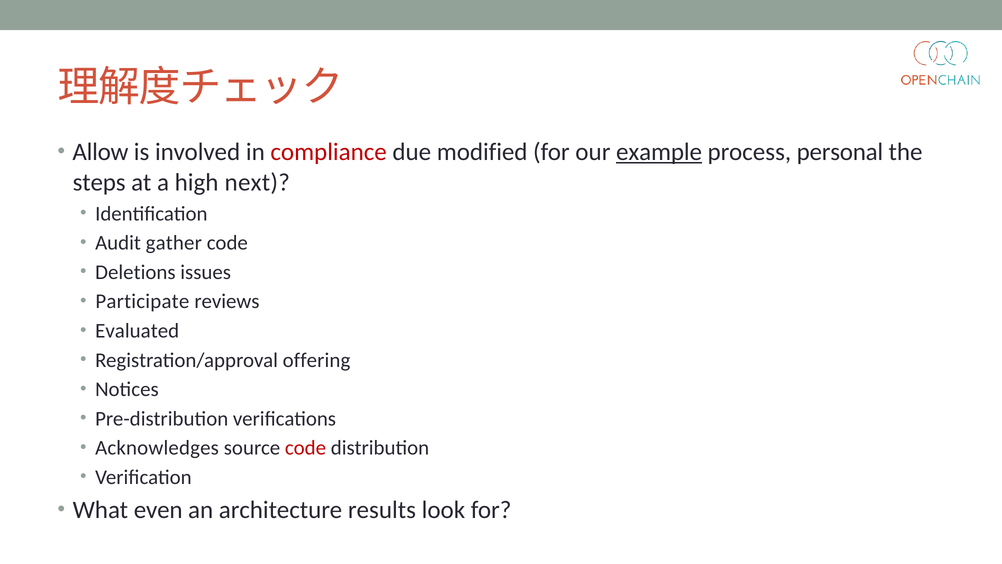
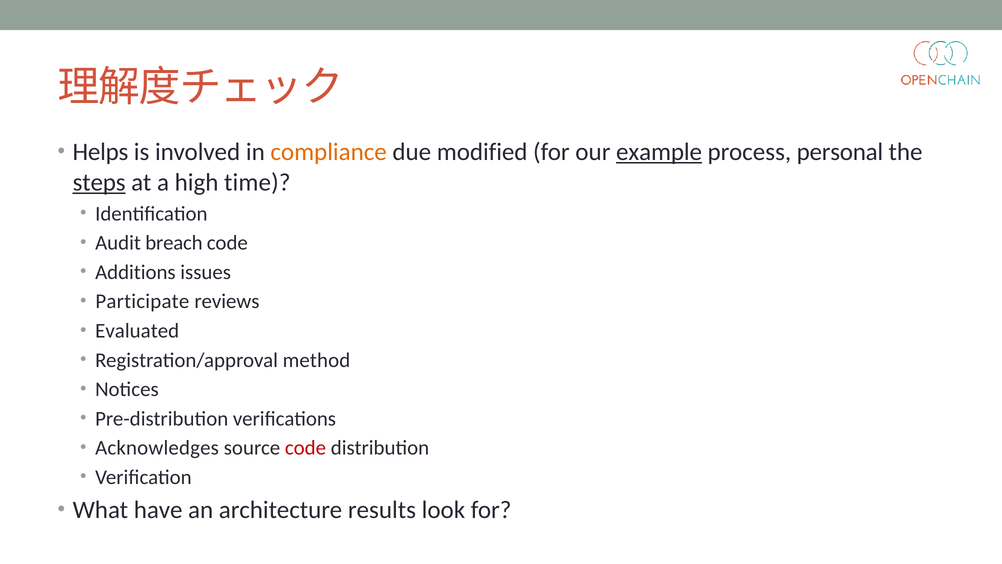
Allow: Allow -> Helps (100, 152)
compliance colour: red -> orange (329, 152)
steps underline: none -> present (99, 182)
next: next -> time (257, 182)
gather: gather -> breach (174, 243)
Deletions: Deletions -> Additions (135, 272)
offering: offering -> method (316, 360)
even: even -> have (158, 510)
